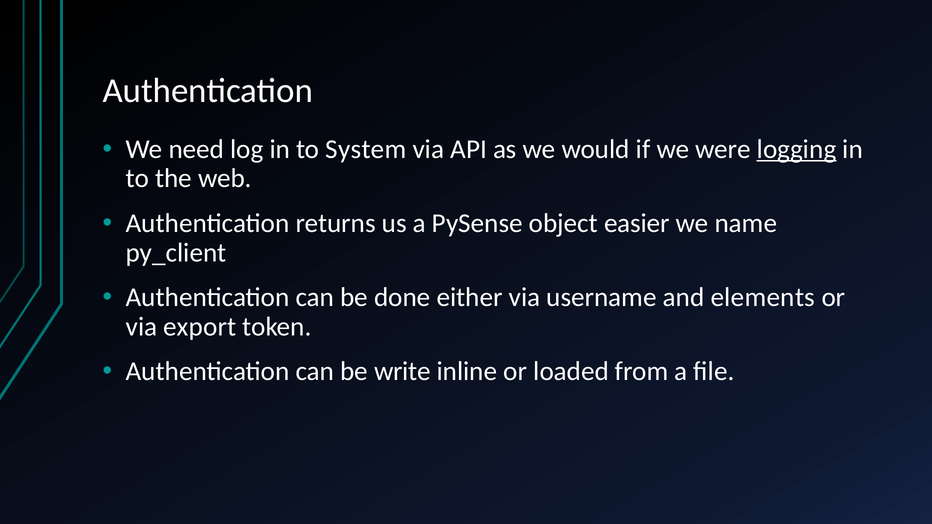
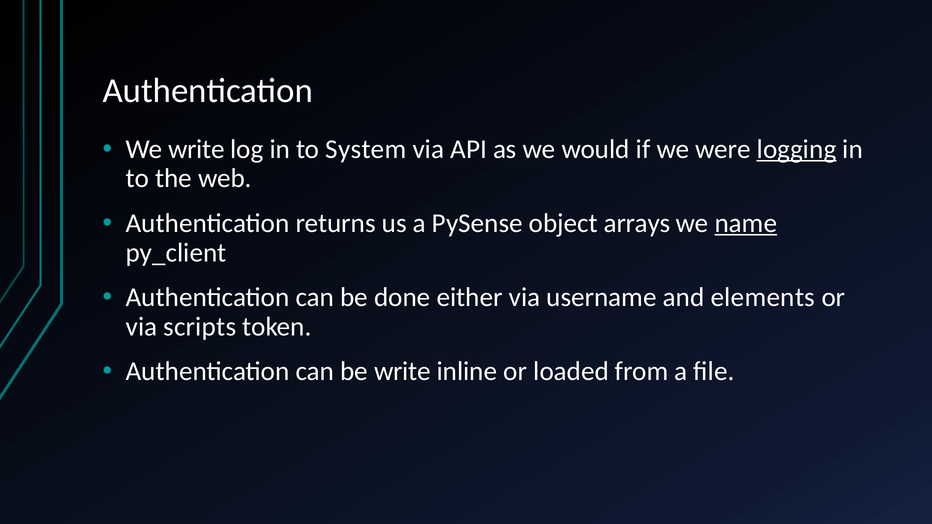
We need: need -> write (196, 149)
easier: easier -> arrays (637, 223)
name underline: none -> present (746, 223)
export: export -> scripts (200, 327)
